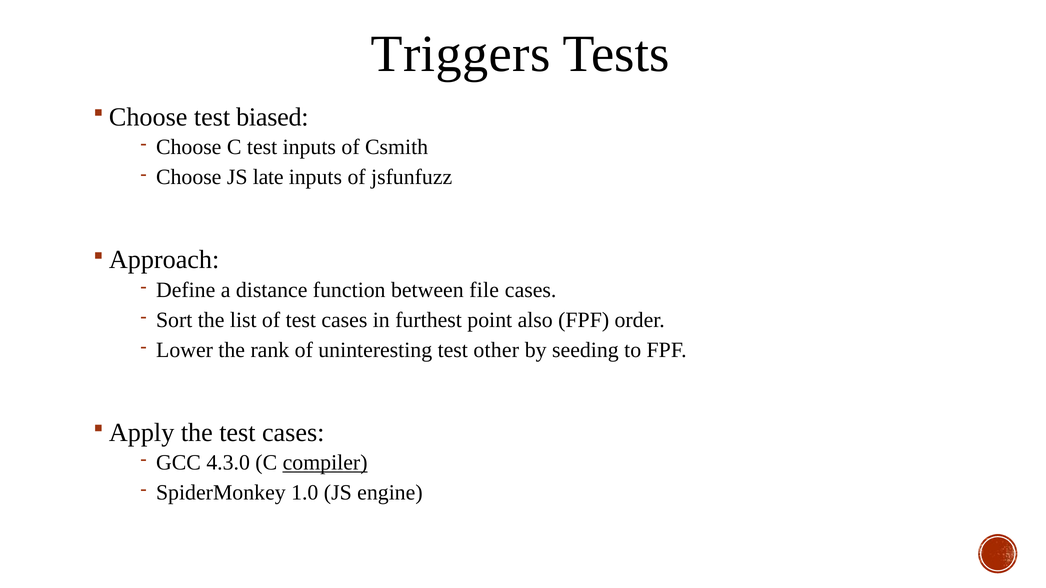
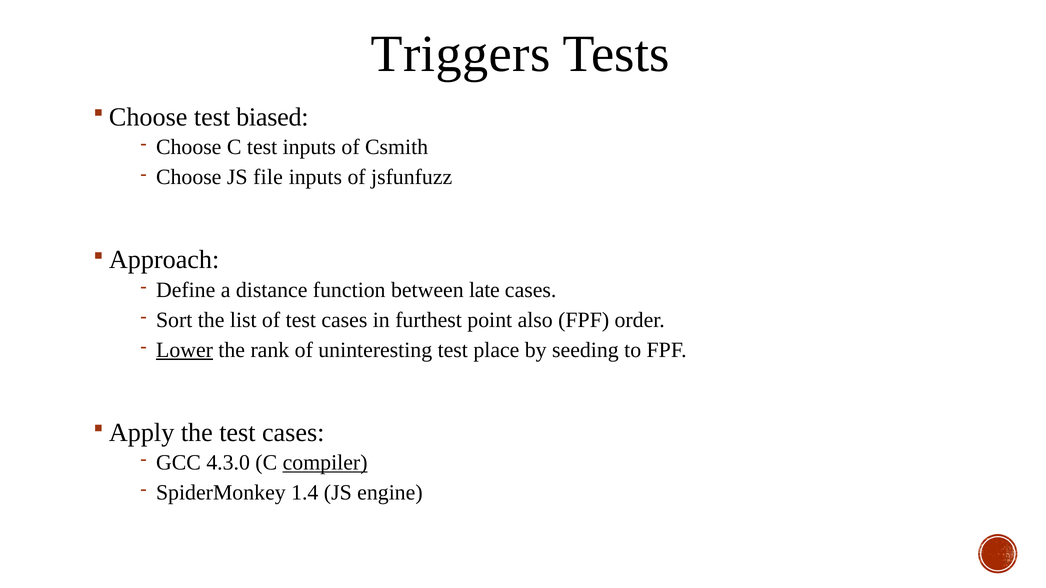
late: late -> file (268, 177)
file: file -> late (484, 290)
Lower underline: none -> present (185, 350)
other: other -> place (496, 350)
1.0: 1.0 -> 1.4 (305, 493)
